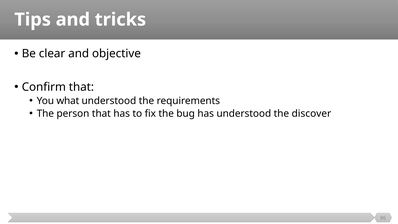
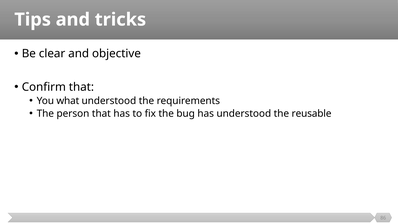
discover: discover -> reusable (312, 114)
